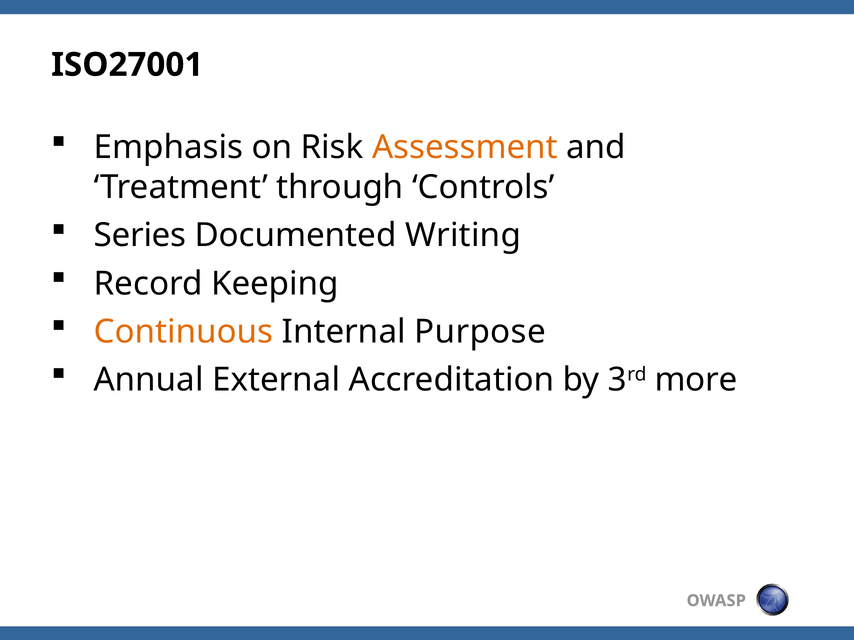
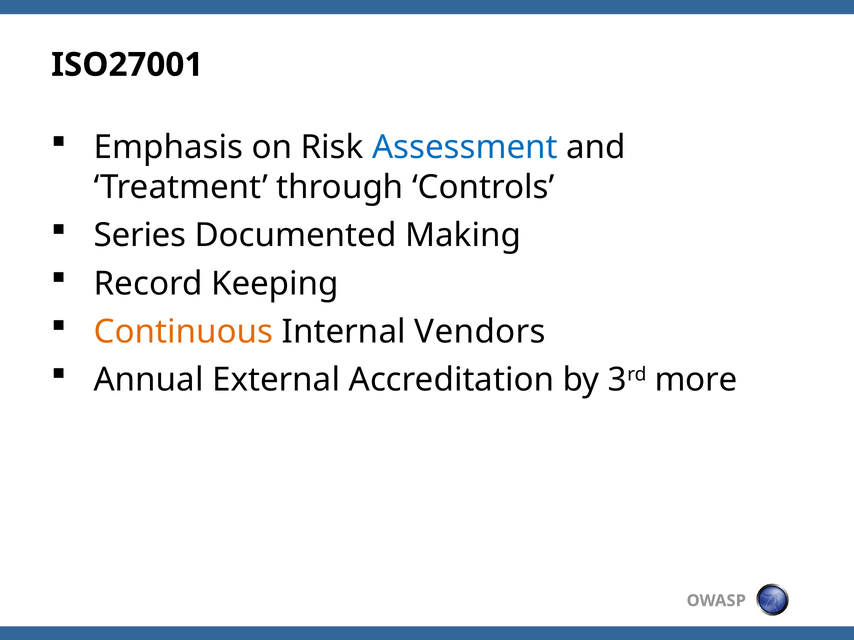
Assessment colour: orange -> blue (465, 148)
Writing: Writing -> Making (463, 236)
Purpose: Purpose -> Vendors (480, 332)
